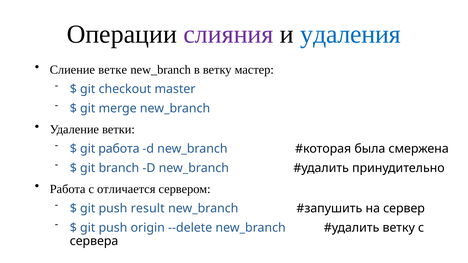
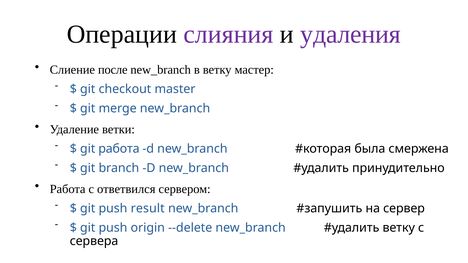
удаления colour: blue -> purple (350, 34)
ветке: ветке -> после (113, 70)
отличается: отличается -> ответвился (126, 189)
